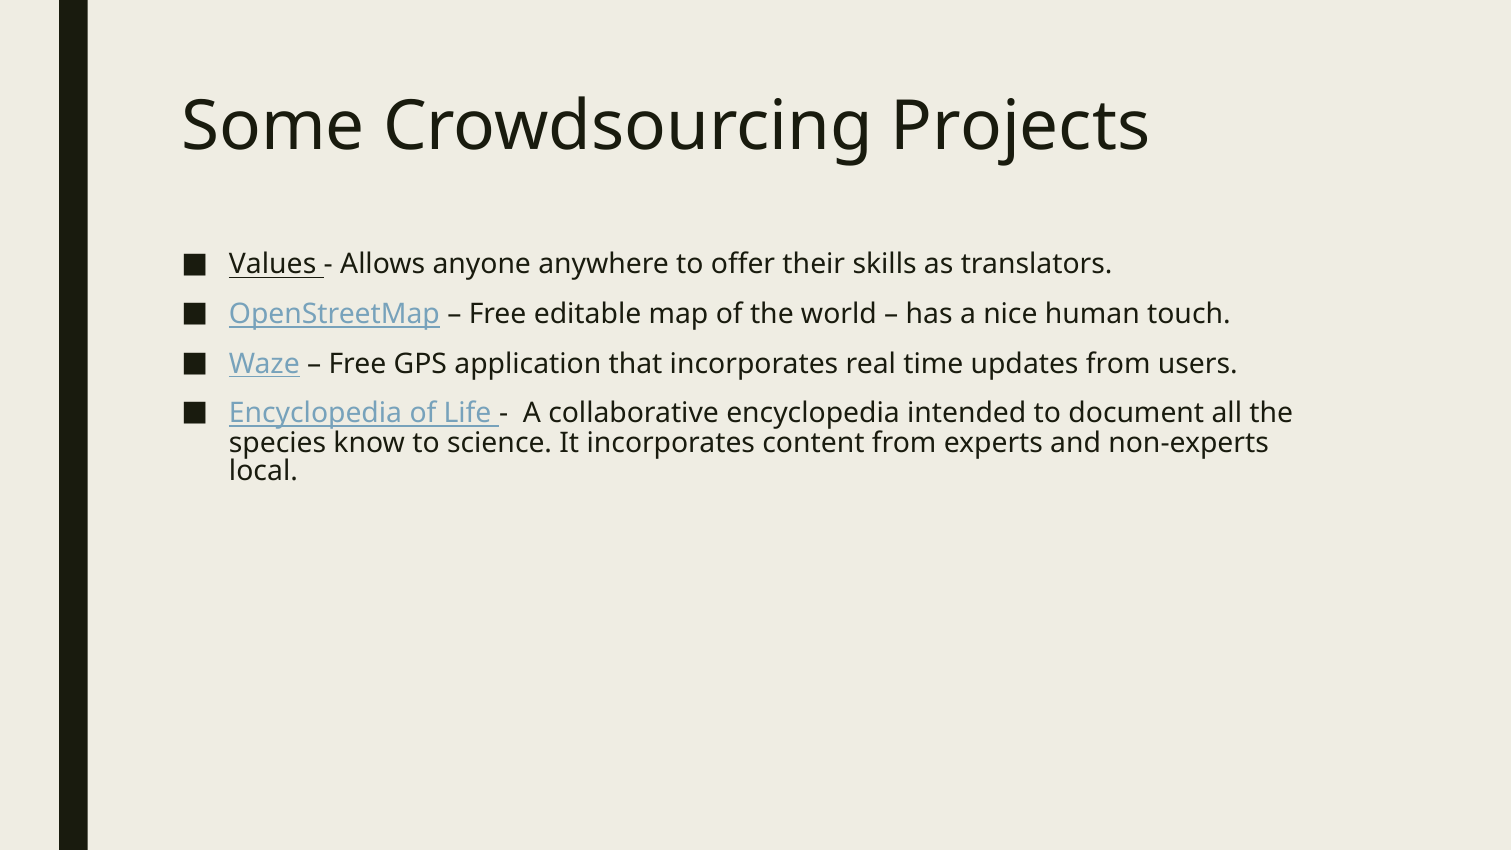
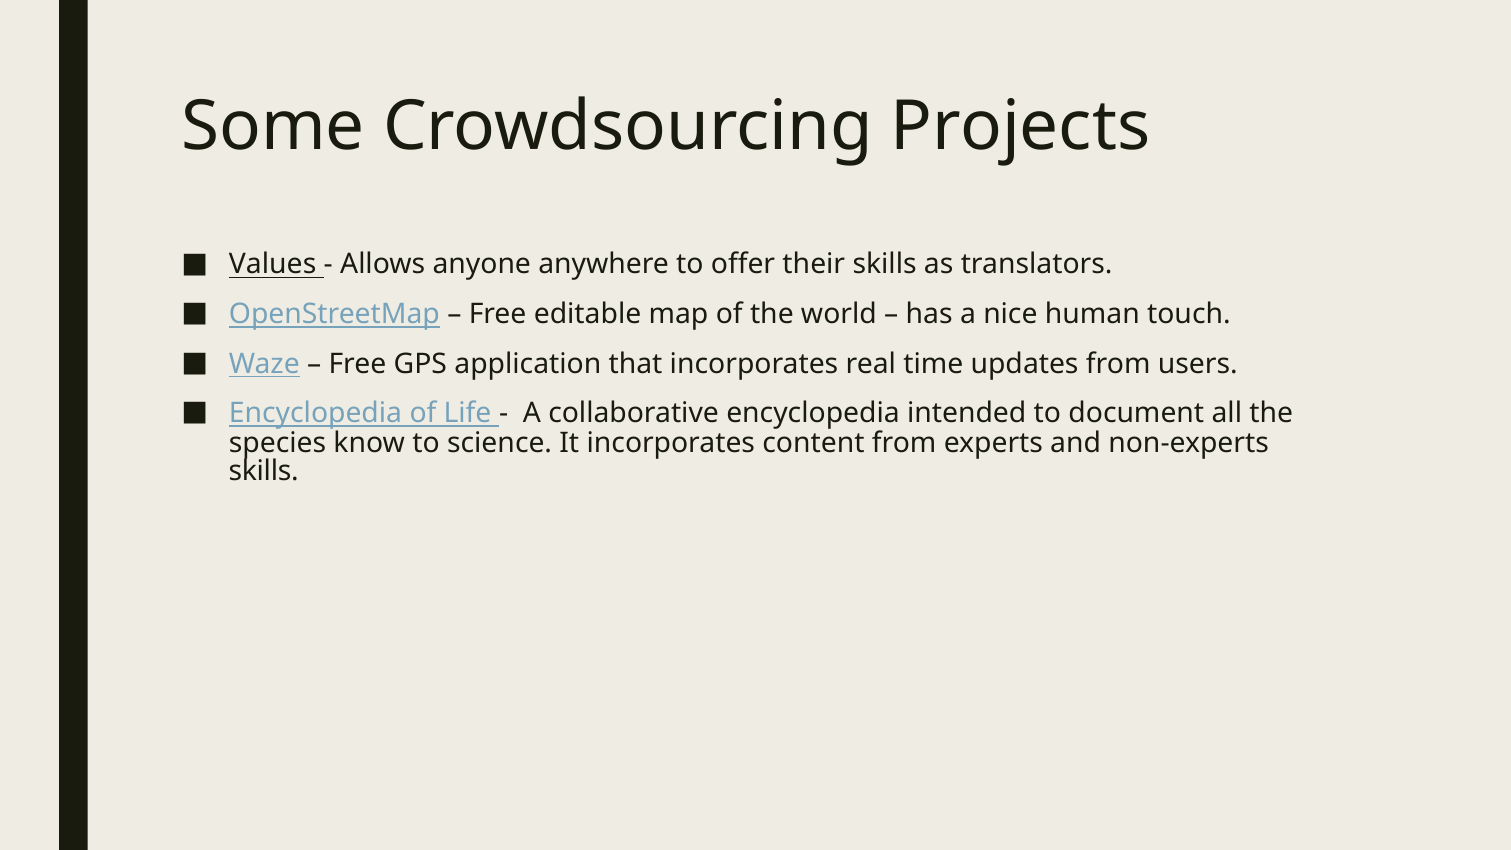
local: local -> skills (264, 472)
